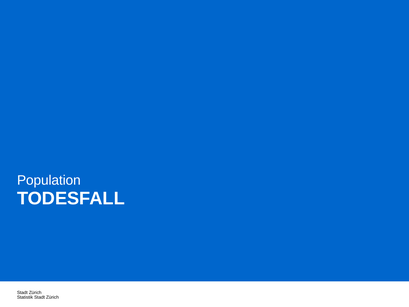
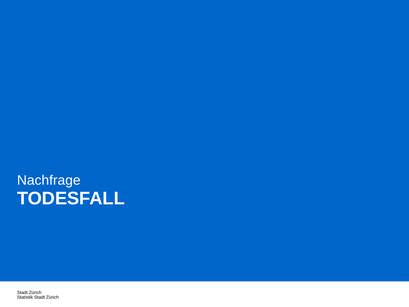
Population: Population -> Nachfrage (49, 180)
